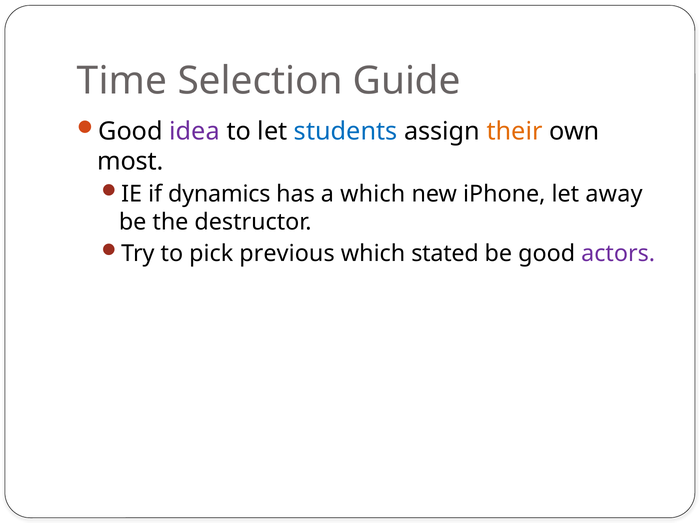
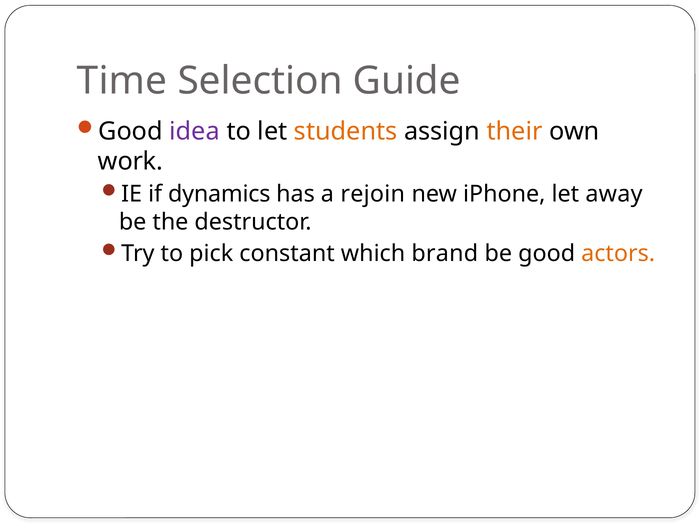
students colour: blue -> orange (346, 131)
most: most -> work (130, 162)
a which: which -> rejoin (373, 194)
previous: previous -> constant (287, 254)
stated: stated -> brand (445, 254)
actors colour: purple -> orange (618, 254)
